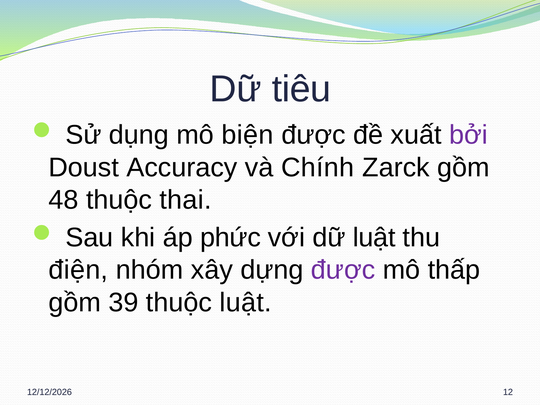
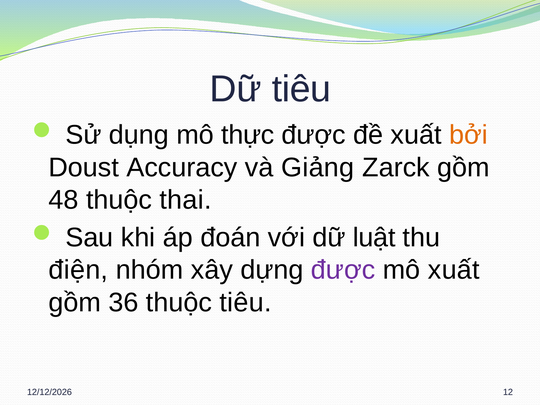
biện: biện -> thực (248, 135)
bởi colour: purple -> orange (468, 135)
Chính: Chính -> Giảng (318, 167)
phức: phức -> đoán (230, 238)
mô thấp: thấp -> xuất (454, 270)
39: 39 -> 36 (123, 302)
thuộc luật: luật -> tiêu (246, 302)
